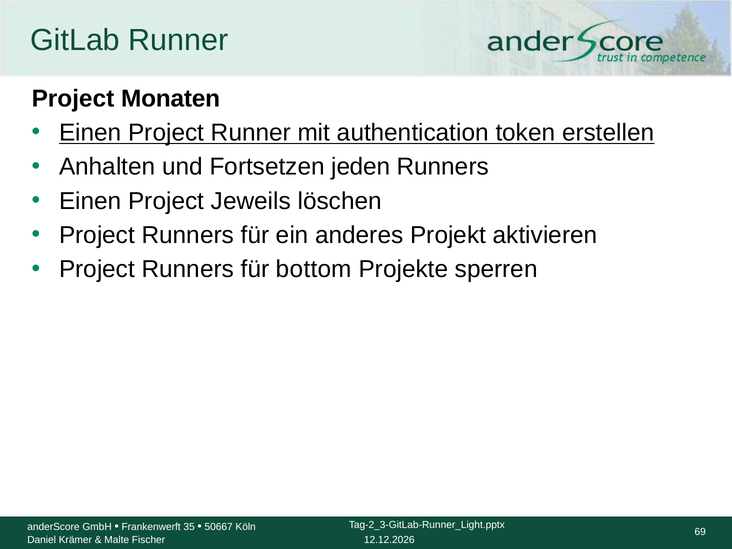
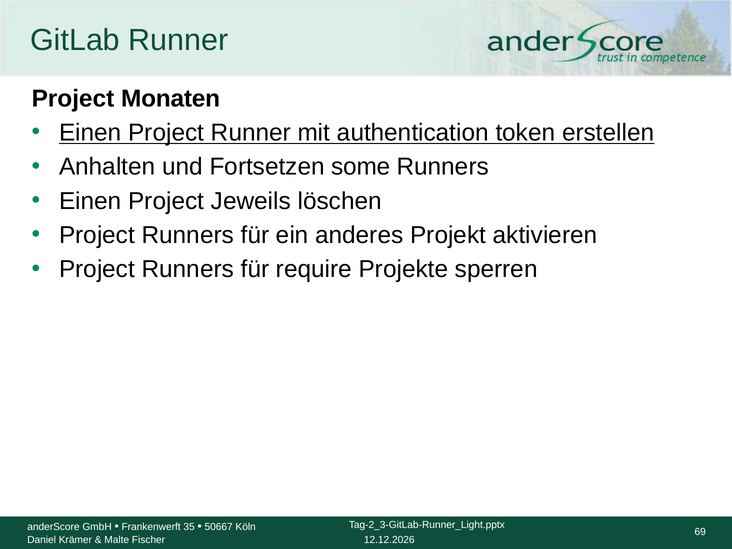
jeden: jeden -> some (361, 167)
bottom: bottom -> require (314, 269)
